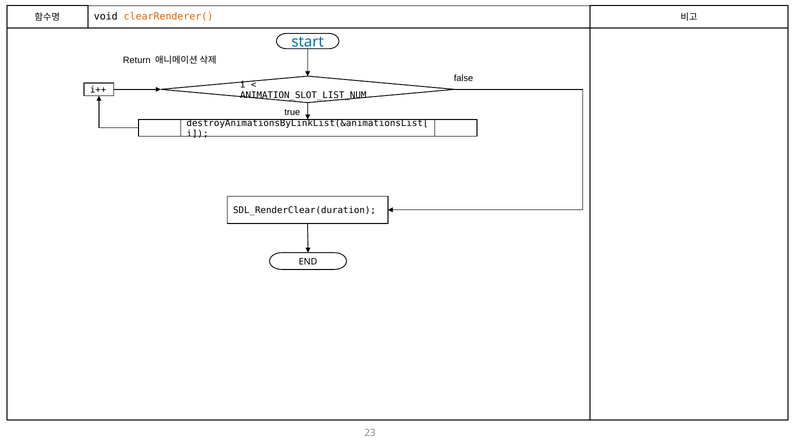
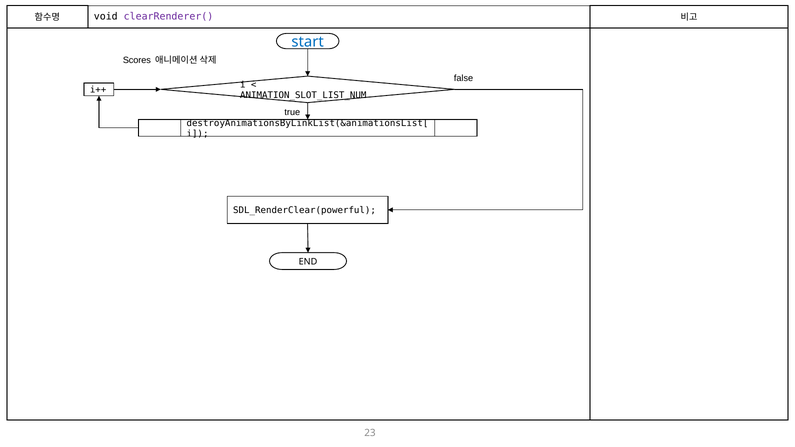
clearRenderer( colour: orange -> purple (169, 17)
Return: Return -> Scores (137, 60)
SDL_RenderClear(duration: SDL_RenderClear(duration -> SDL_RenderClear(powerful (305, 211)
